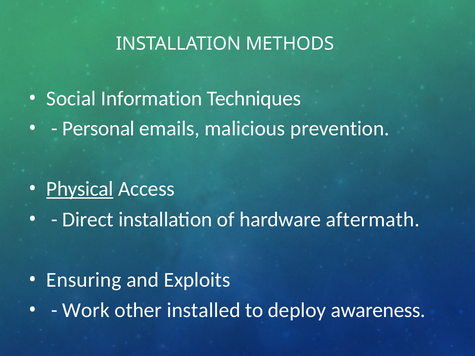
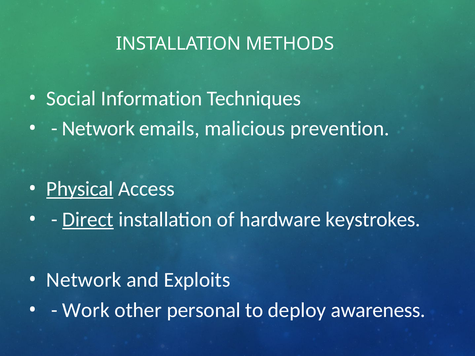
Personal: Personal -> Network (98, 129)
Direct underline: none -> present (88, 220)
aftermath: aftermath -> keystrokes (373, 220)
Ensuring: Ensuring -> Network (84, 280)
installed: installed -> personal (204, 310)
